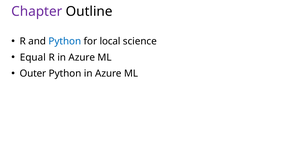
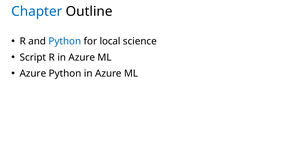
Chapter colour: purple -> blue (37, 11)
Equal: Equal -> Script (33, 57)
Outer: Outer -> Azure (33, 74)
